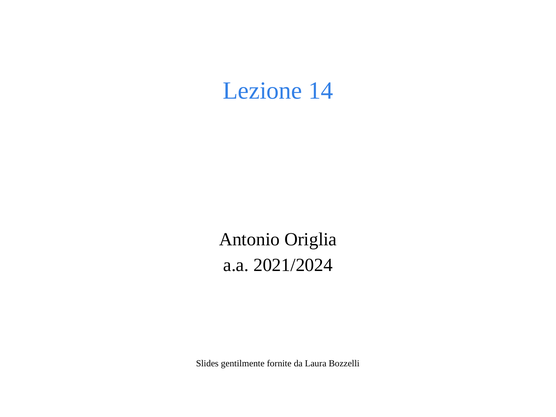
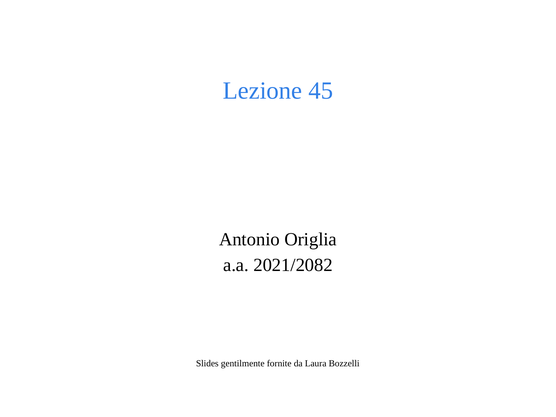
14: 14 -> 45 (321, 91)
2021/2024: 2021/2024 -> 2021/2082 (293, 265)
